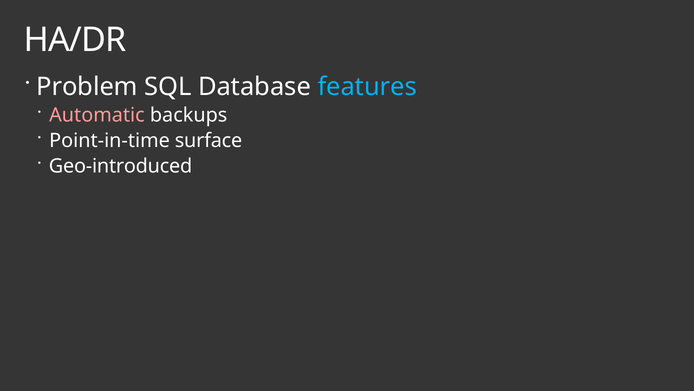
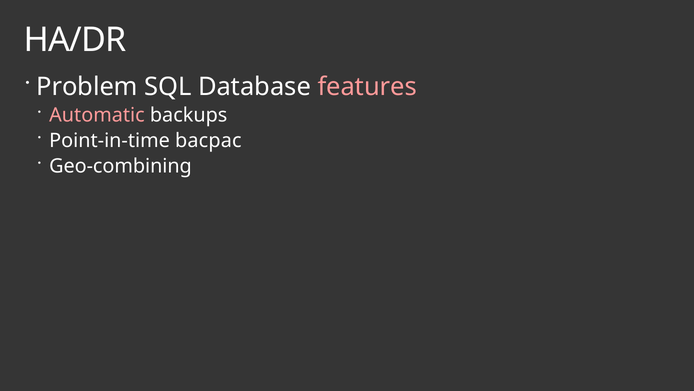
features colour: light blue -> pink (367, 87)
surface: surface -> bacpac (208, 140)
Geo-introduced: Geo-introduced -> Geo-combining (120, 166)
